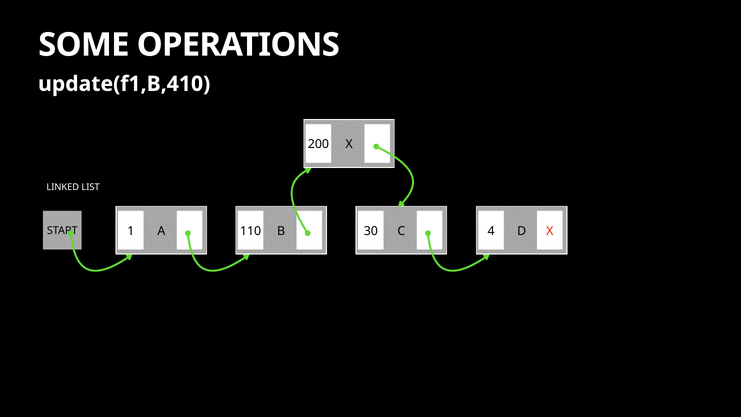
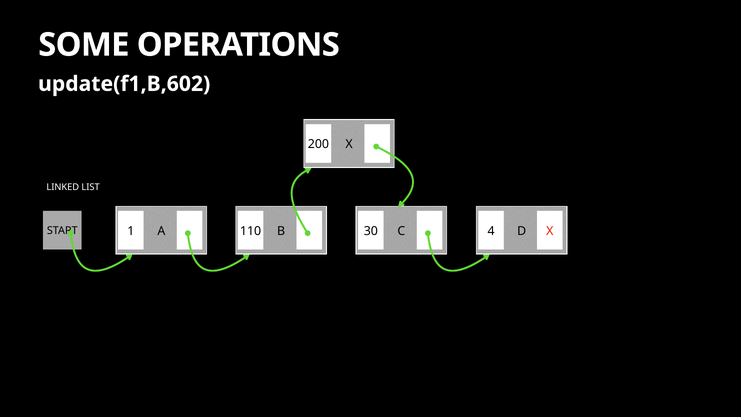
update(f1,B,410: update(f1,B,410 -> update(f1,B,602 (124, 84)
